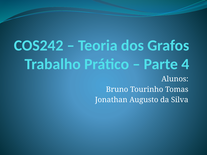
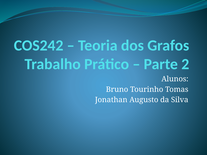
4: 4 -> 2 (185, 64)
